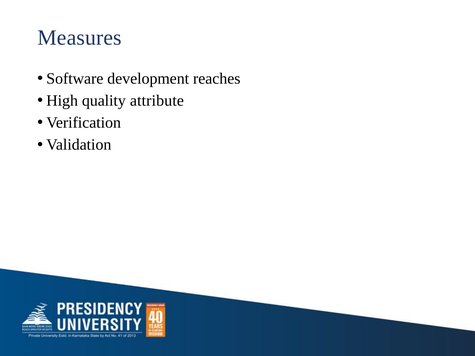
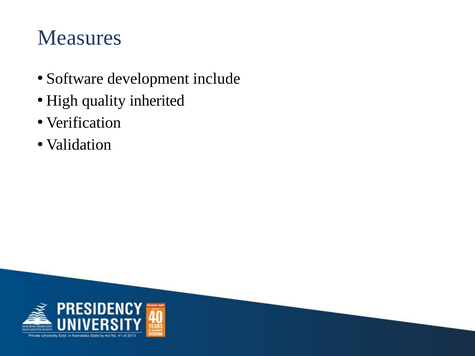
reaches: reaches -> include (217, 79)
attribute: attribute -> inherited (157, 101)
